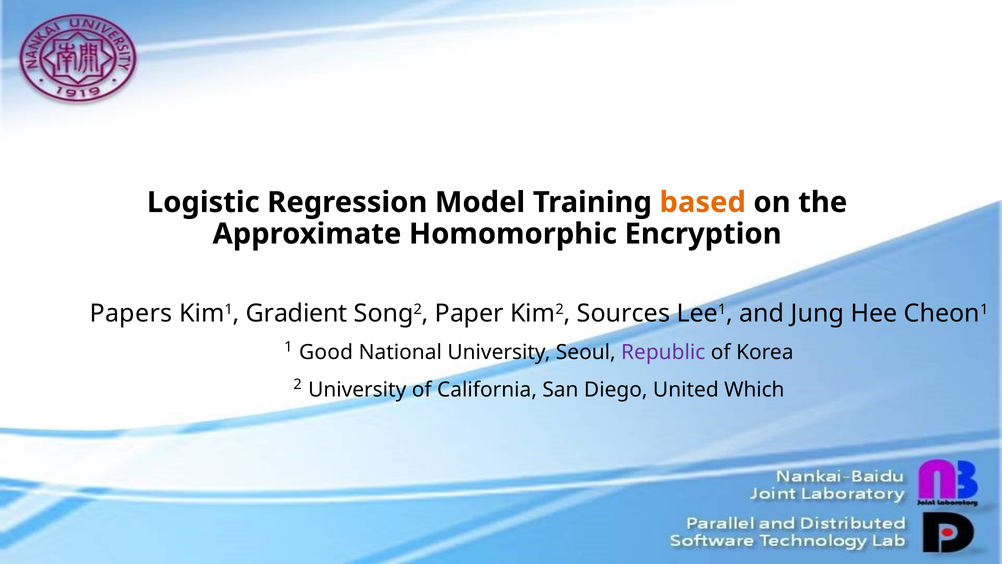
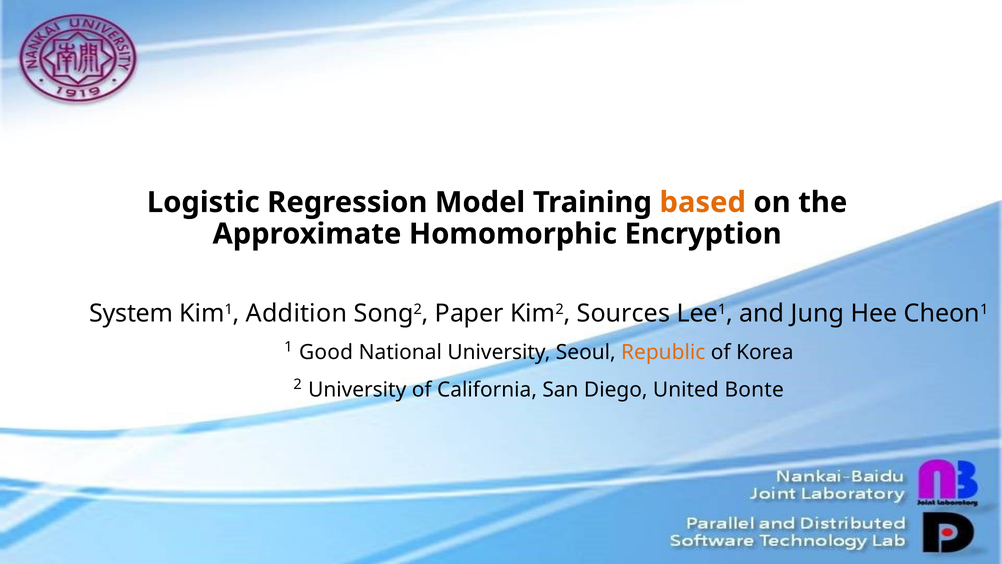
Papers: Papers -> System (131, 313)
Gradient: Gradient -> Addition (297, 313)
Republic colour: purple -> orange (663, 352)
Which: Which -> Bonte (754, 390)
